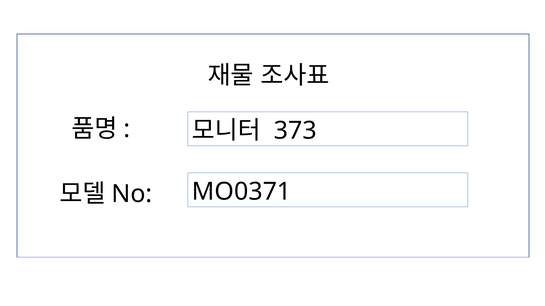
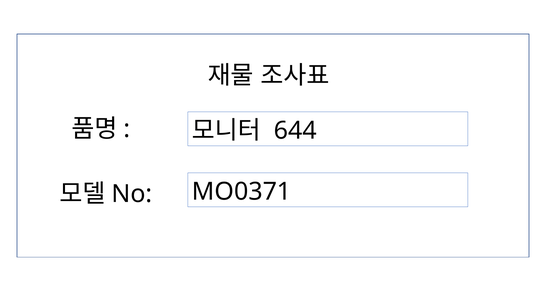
373: 373 -> 644 (295, 131)
